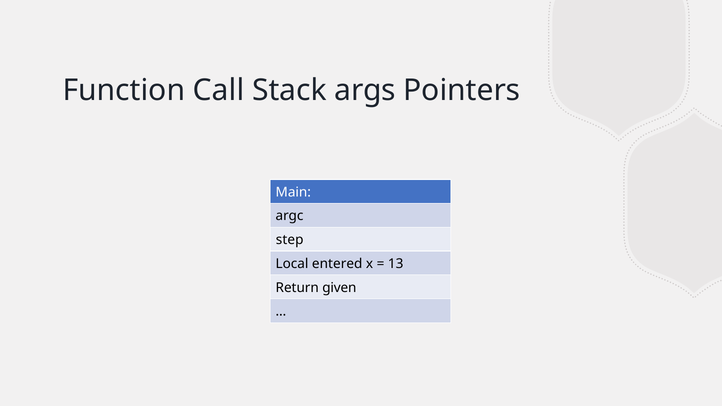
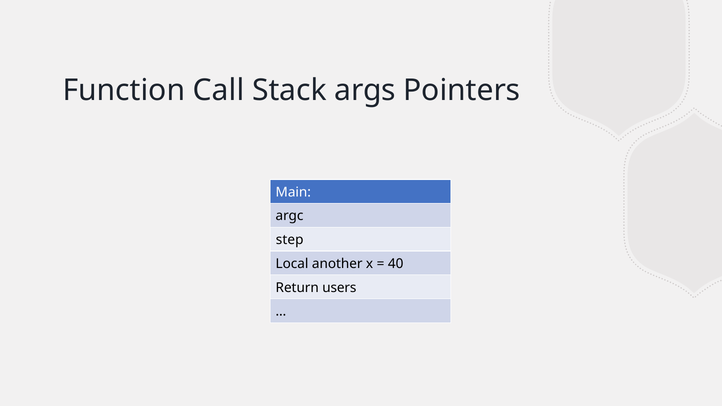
entered: entered -> another (337, 264)
13: 13 -> 40 (396, 264)
given: given -> users (339, 288)
